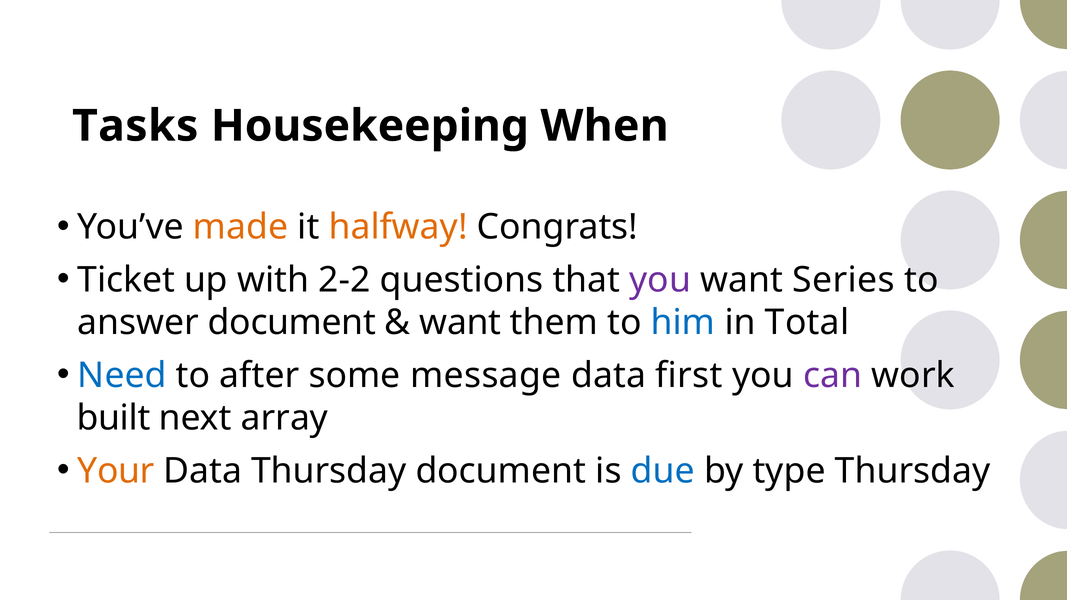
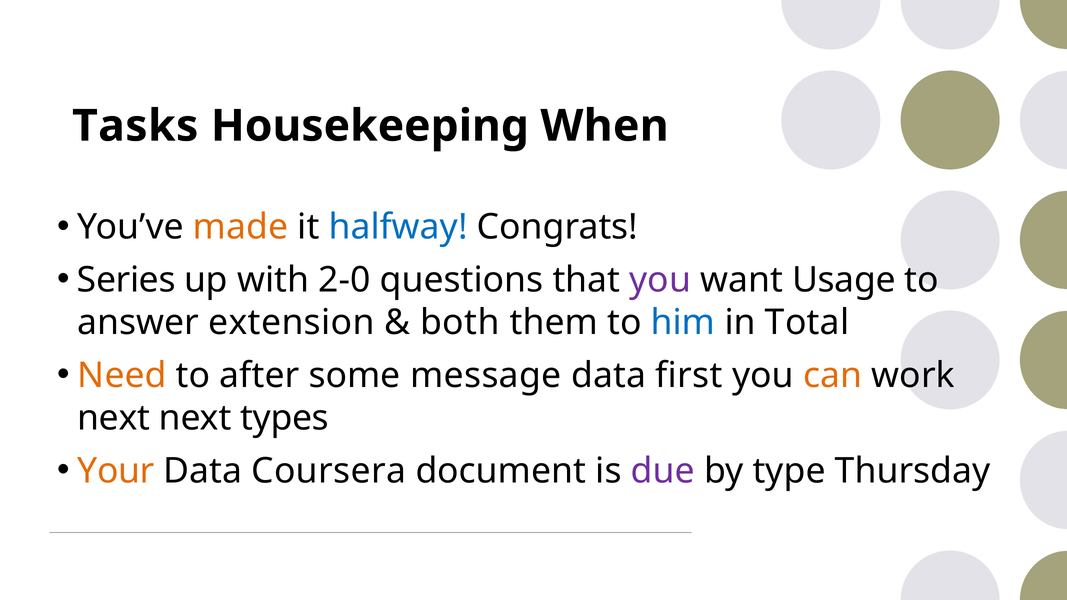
halfway colour: orange -> blue (398, 227)
Ticket: Ticket -> Series (126, 280)
2-2: 2-2 -> 2-0 (344, 280)
Series: Series -> Usage (844, 280)
answer document: document -> extension (292, 323)
want: want -> both (460, 323)
Need colour: blue -> orange (122, 375)
can colour: purple -> orange (833, 375)
built: built -> next (114, 418)
array: array -> types (285, 418)
Data Thursday: Thursday -> Coursera (329, 471)
due colour: blue -> purple (663, 471)
